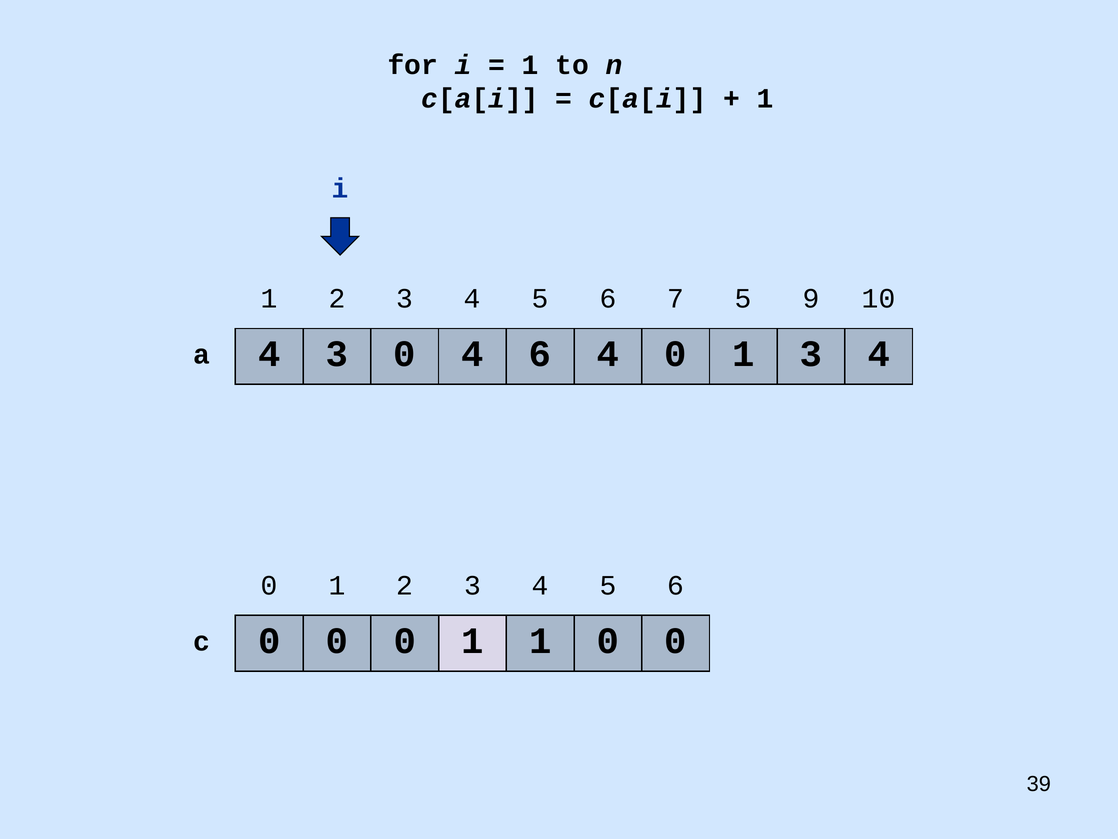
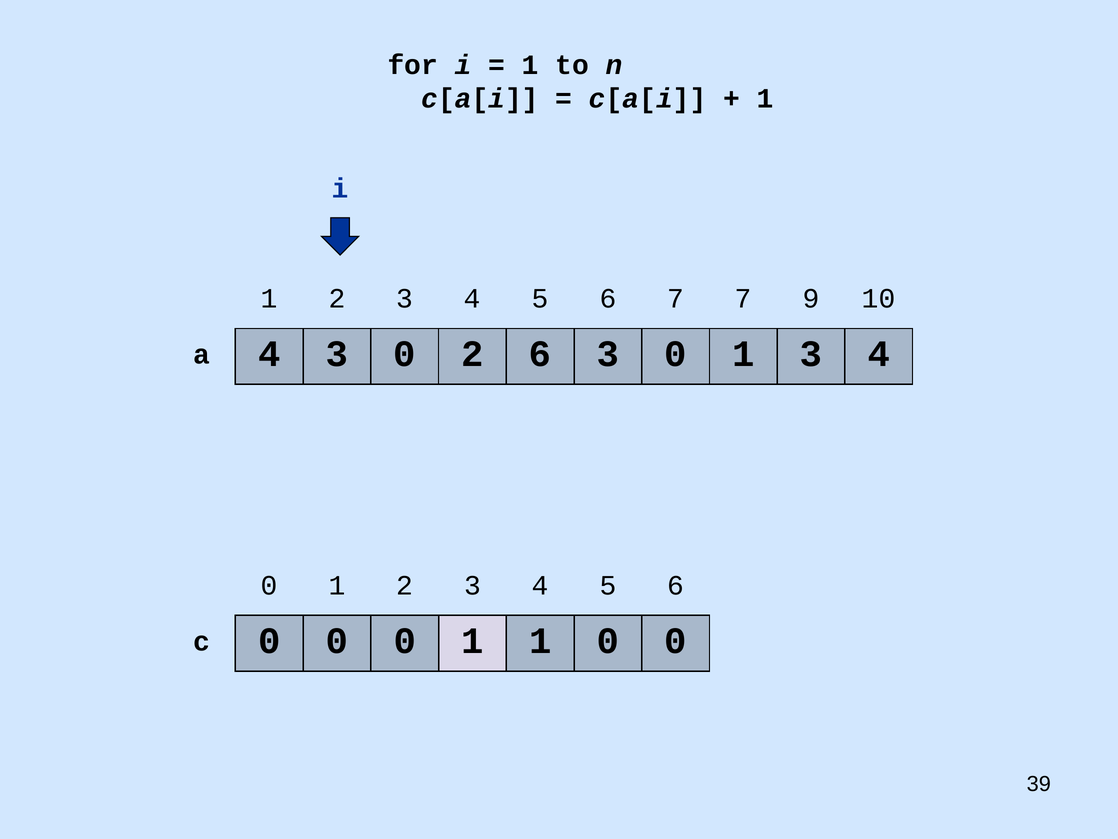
7 5: 5 -> 7 (743, 298)
0 4: 4 -> 2 (472, 354)
6 4: 4 -> 3 (608, 354)
